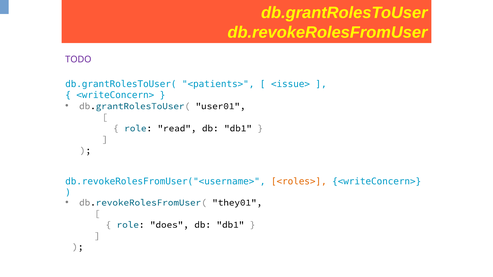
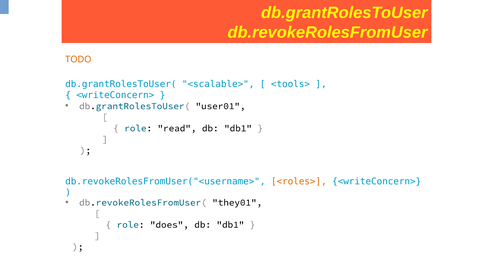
TODO colour: purple -> orange (78, 60)
<patients>: <patients> -> <scalable> (218, 84)
<issue>: <issue> -> <tools> (291, 84)
